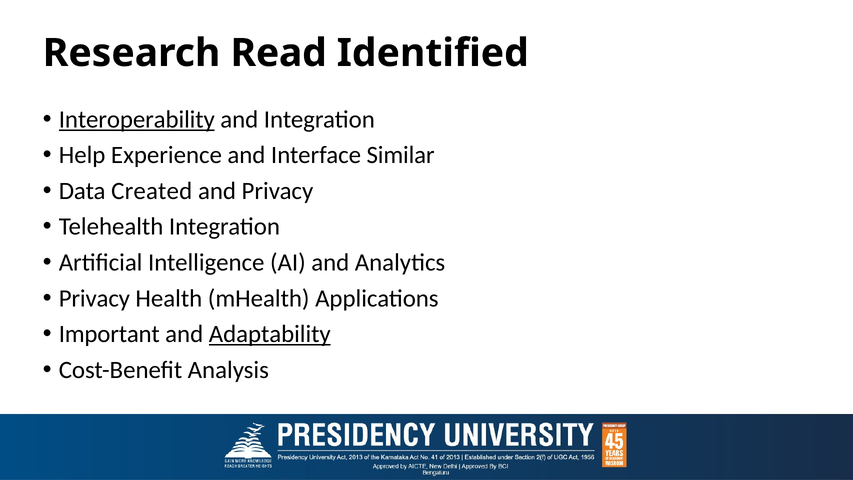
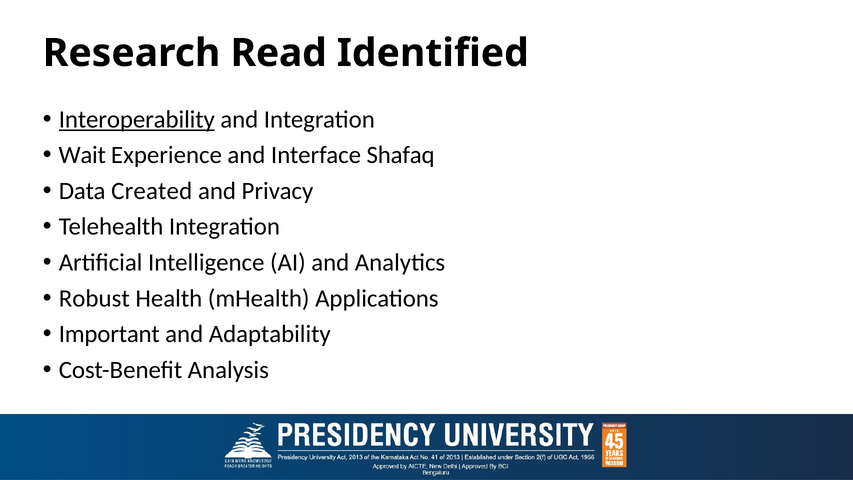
Help: Help -> Wait (82, 155)
Similar: Similar -> Shafaq (401, 155)
Privacy: Privacy -> Robust (94, 298)
Adaptability underline: present -> none (270, 334)
